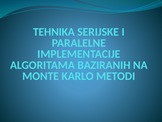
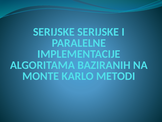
TEHNIKA: TEHNIKA -> SERIJSKE (54, 32)
